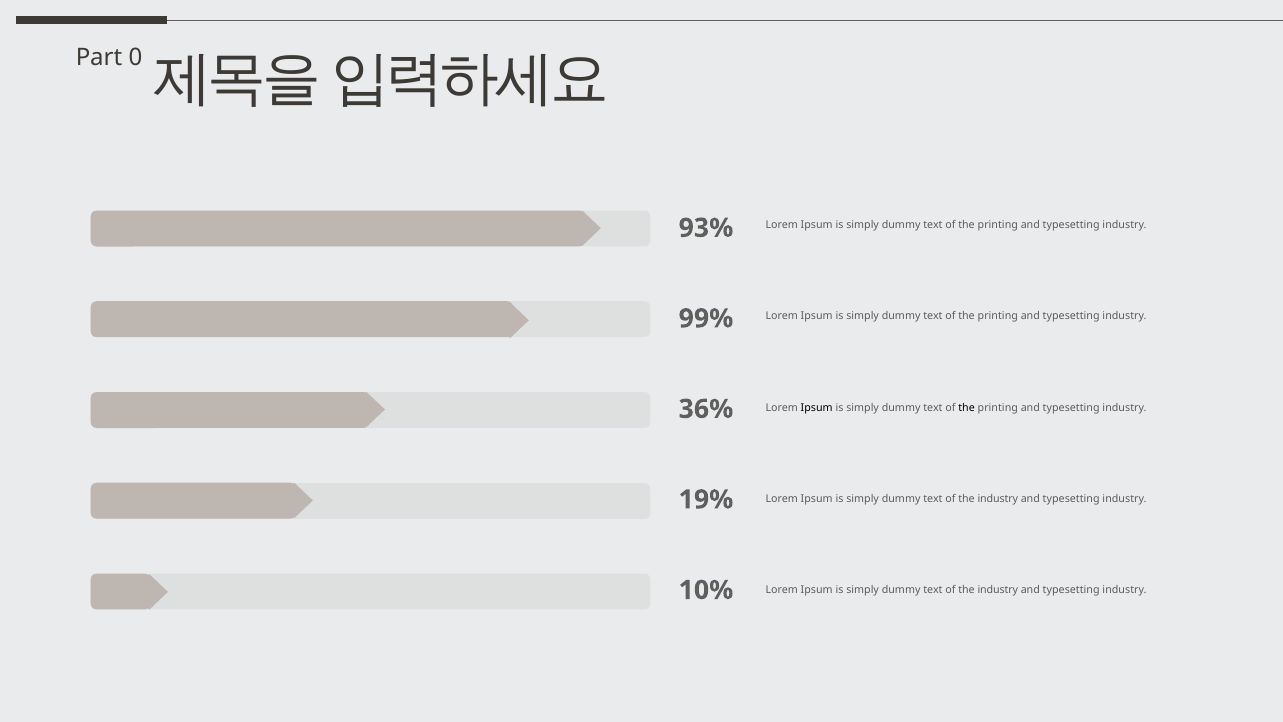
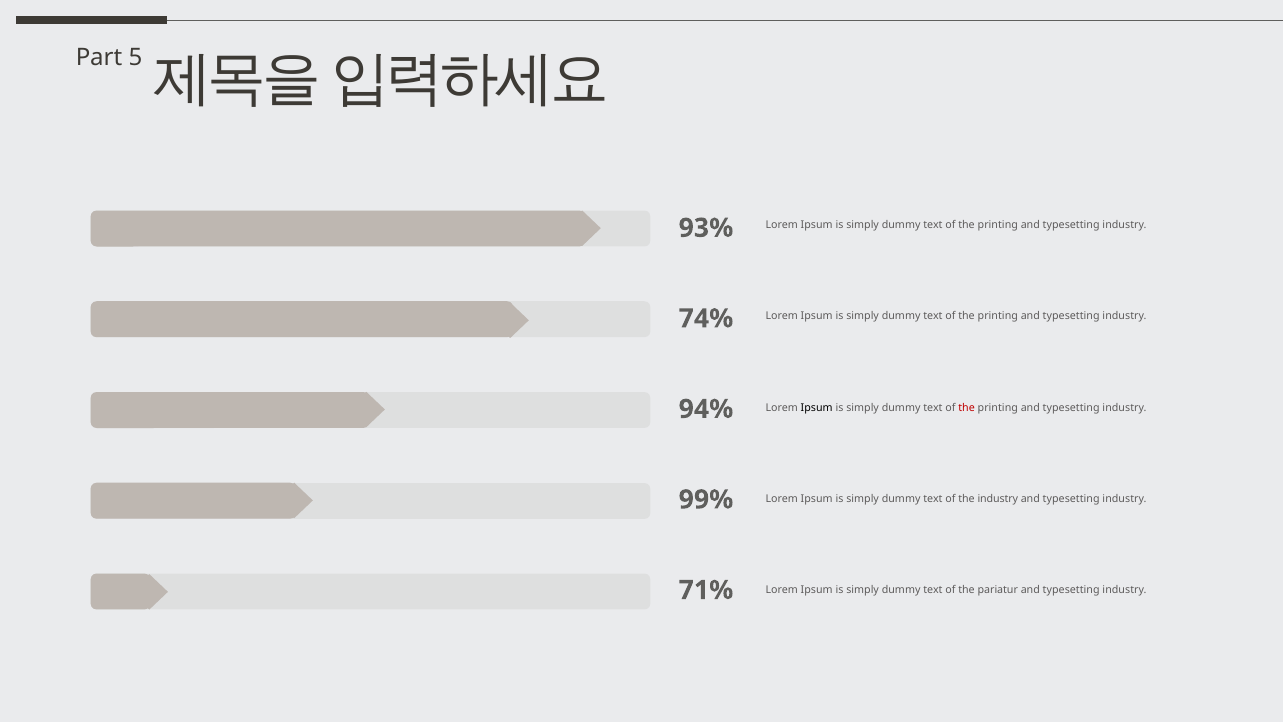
0: 0 -> 5 (135, 57)
99%: 99% -> 74% (706, 318)
36%: 36% -> 94% (706, 409)
the colour: black -> red (967, 407)
19%: 19% -> 99% (706, 499)
10%: 10% -> 71% (706, 590)
industry: industry -> pariatur (998, 590)
